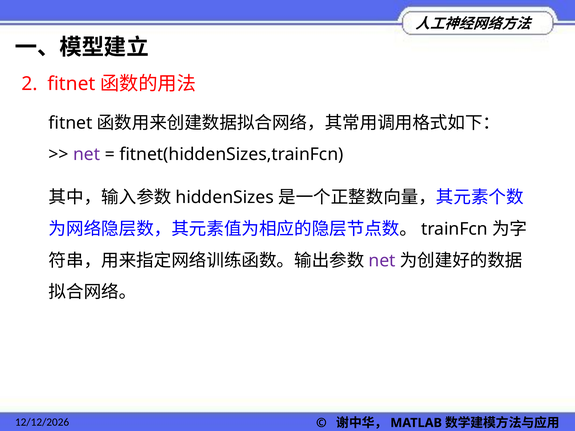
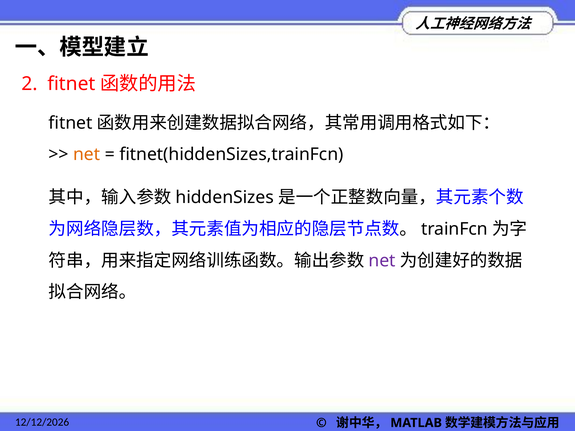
net colour: purple -> orange (87, 155)
